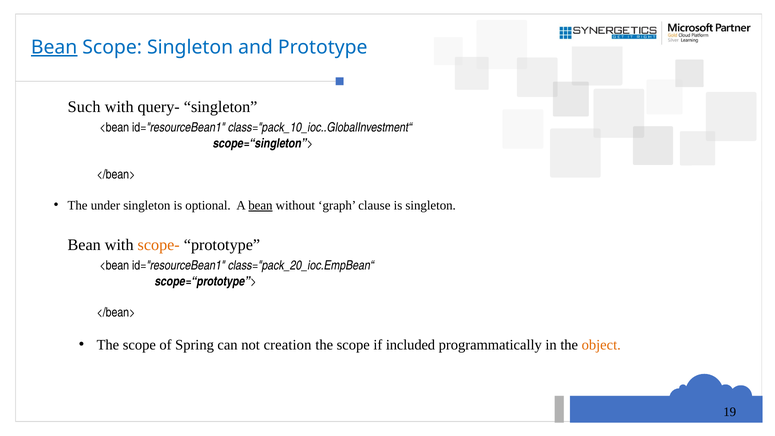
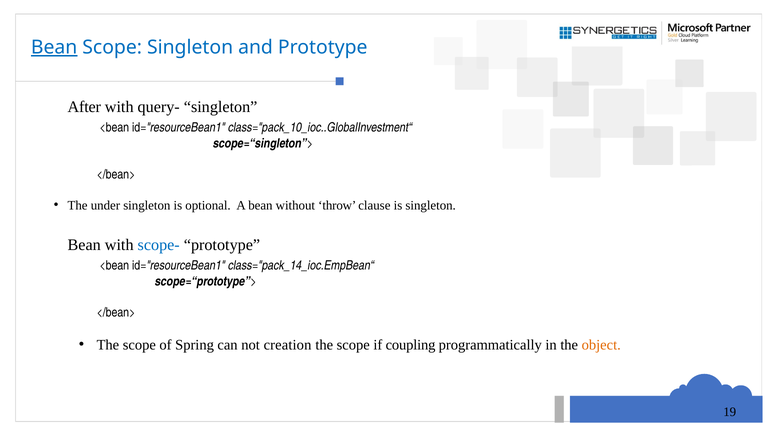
Such: Such -> After (84, 107)
bean underline: present -> none (260, 205)
graph: graph -> throw (337, 205)
scope- colour: orange -> blue (159, 245)
class="pack_20_ioc.EmpBean“: class="pack_20_ioc.EmpBean“ -> class="pack_14_ioc.EmpBean“ (301, 266)
included: included -> coupling (411, 345)
